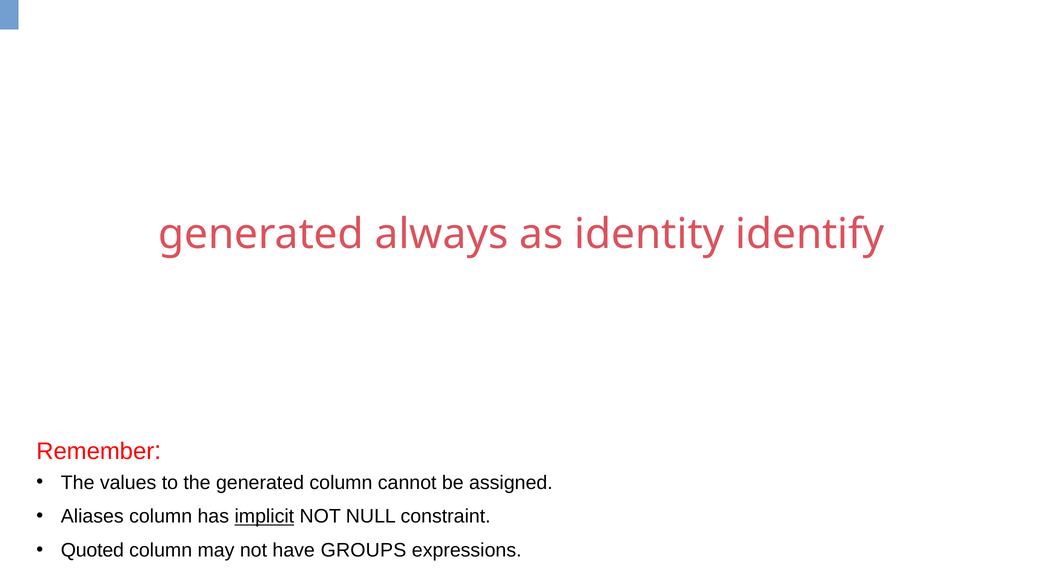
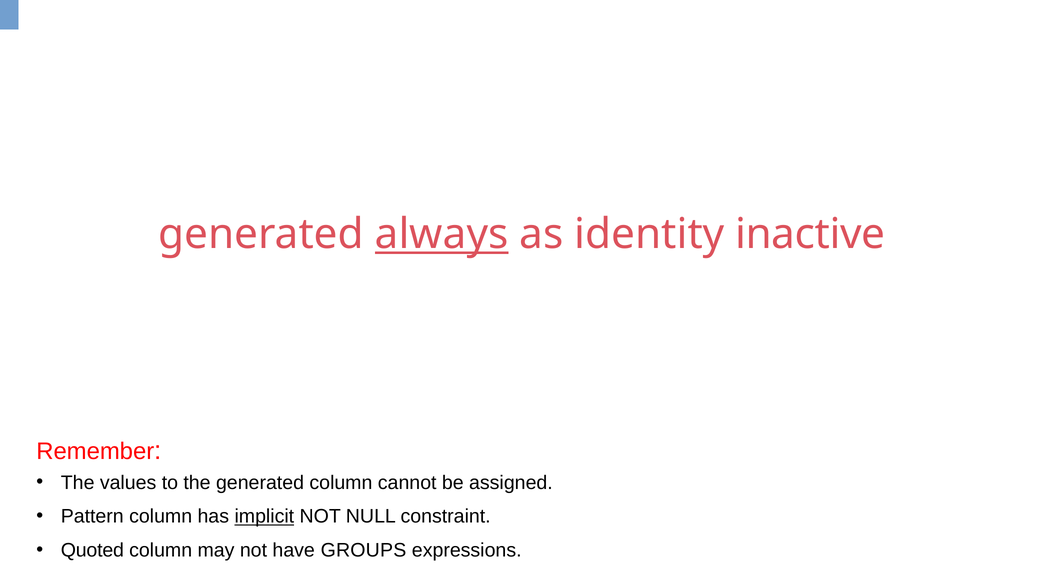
always underline: none -> present (442, 234)
identify: identify -> inactive (810, 234)
Aliases: Aliases -> Pattern (92, 516)
